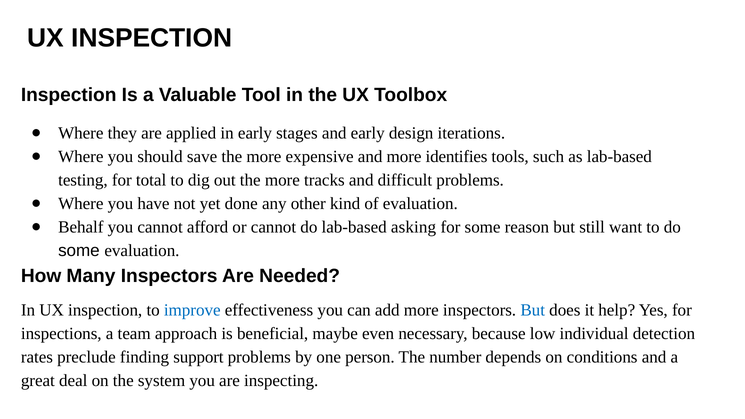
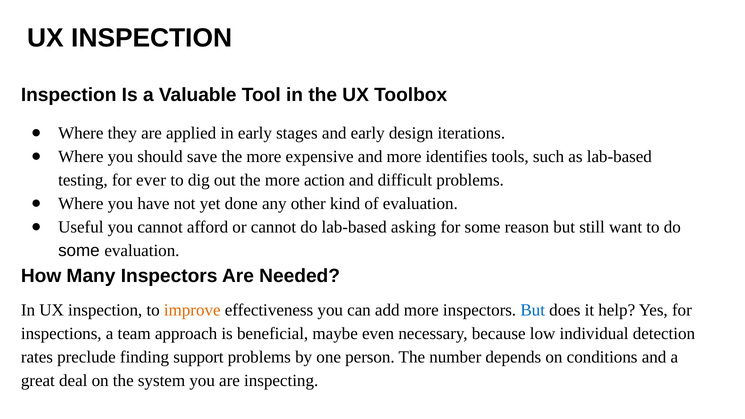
total: total -> ever (151, 180)
tracks: tracks -> action (324, 180)
Behalf: Behalf -> Useful (81, 227)
improve colour: blue -> orange (192, 310)
